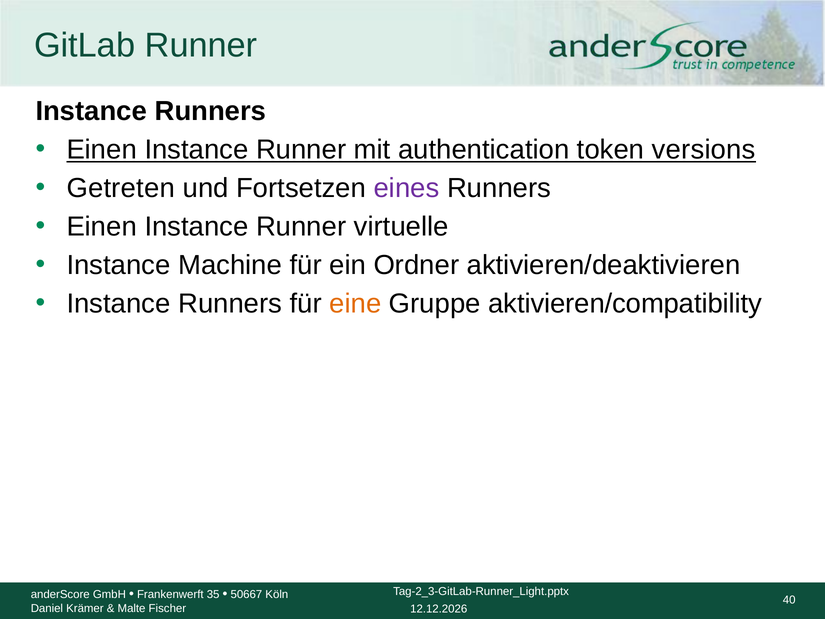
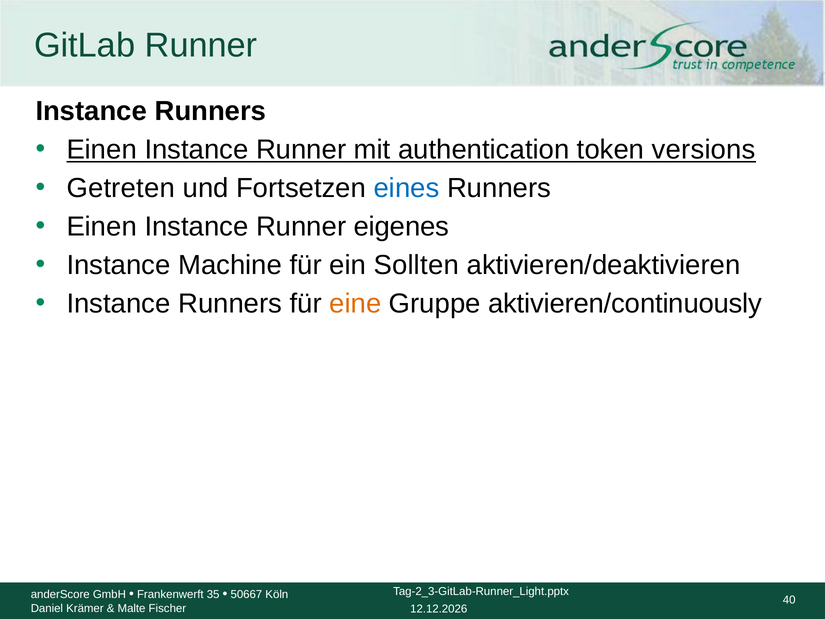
eines colour: purple -> blue (407, 188)
virtuelle: virtuelle -> eigenes (401, 227)
Ordner: Ordner -> Sollten (416, 265)
aktivieren/compatibility: aktivieren/compatibility -> aktivieren/continuously (625, 304)
